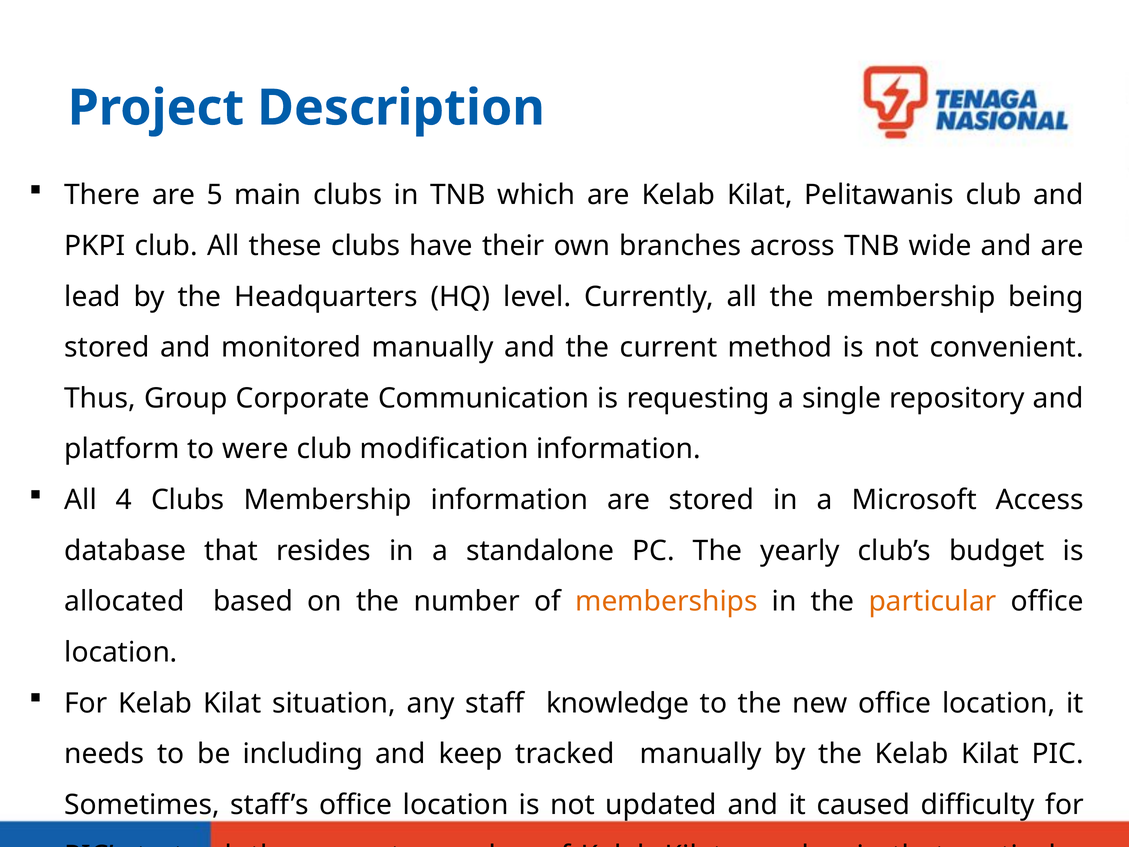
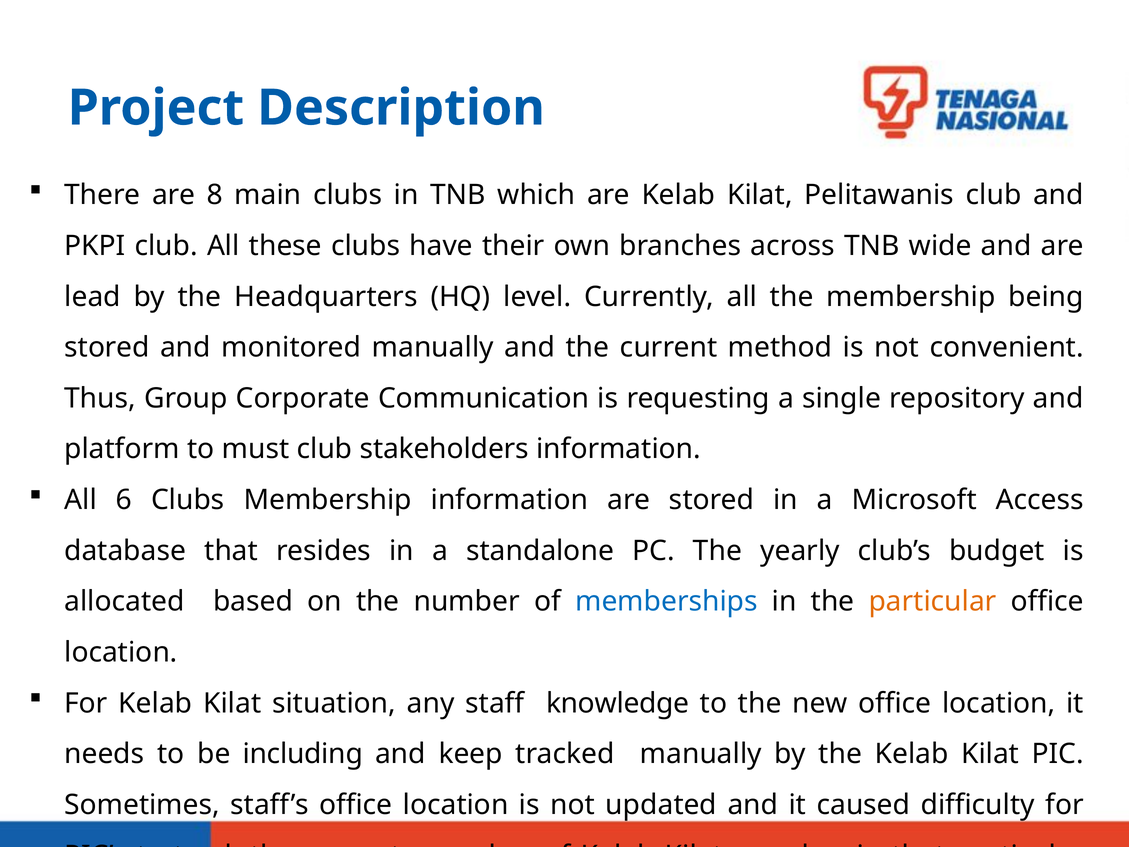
5: 5 -> 8 (215, 195)
were: were -> must (255, 449)
modification: modification -> stakeholders (444, 449)
4: 4 -> 6 (124, 500)
memberships colour: orange -> blue (666, 601)
